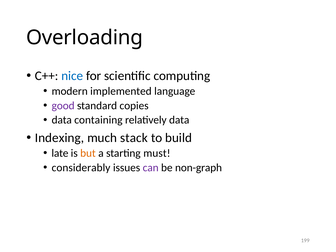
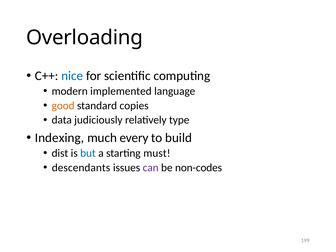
good colour: purple -> orange (63, 106)
containing: containing -> judiciously (98, 120)
relatively data: data -> type (179, 120)
stack: stack -> every (134, 138)
late: late -> dist (60, 153)
but colour: orange -> blue (88, 153)
considerably: considerably -> descendants (81, 168)
non-graph: non-graph -> non-codes (199, 168)
